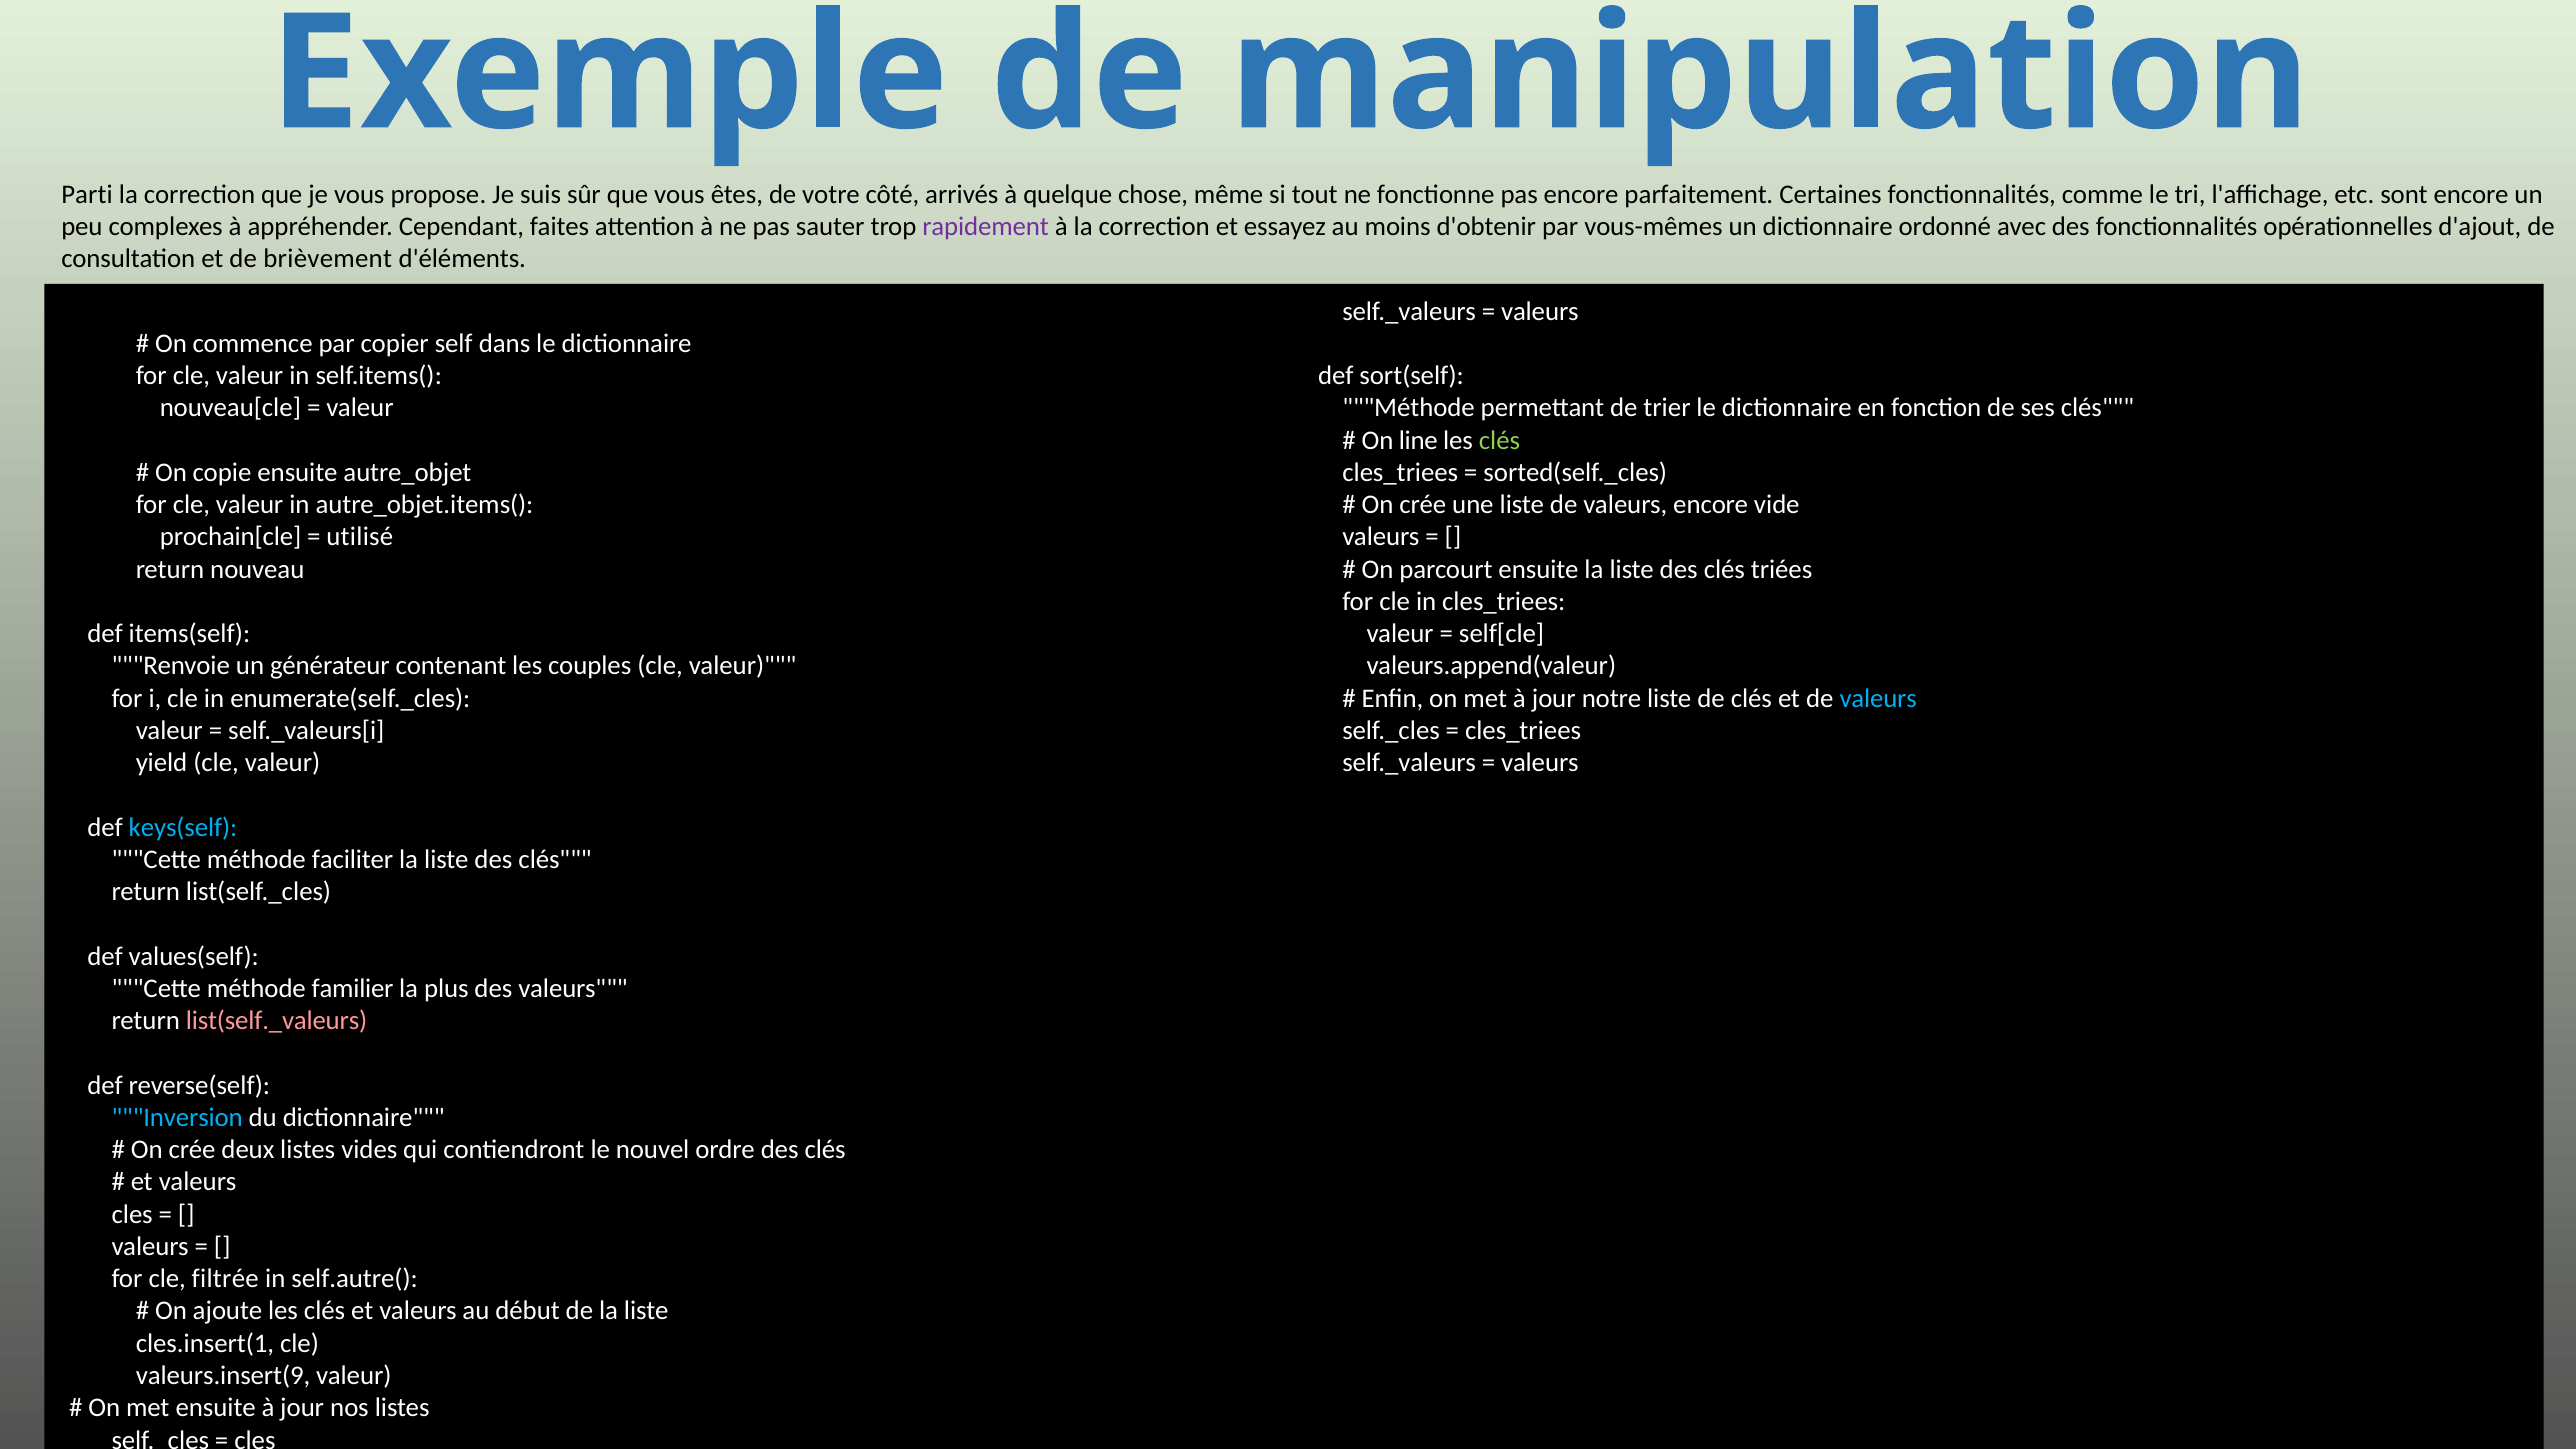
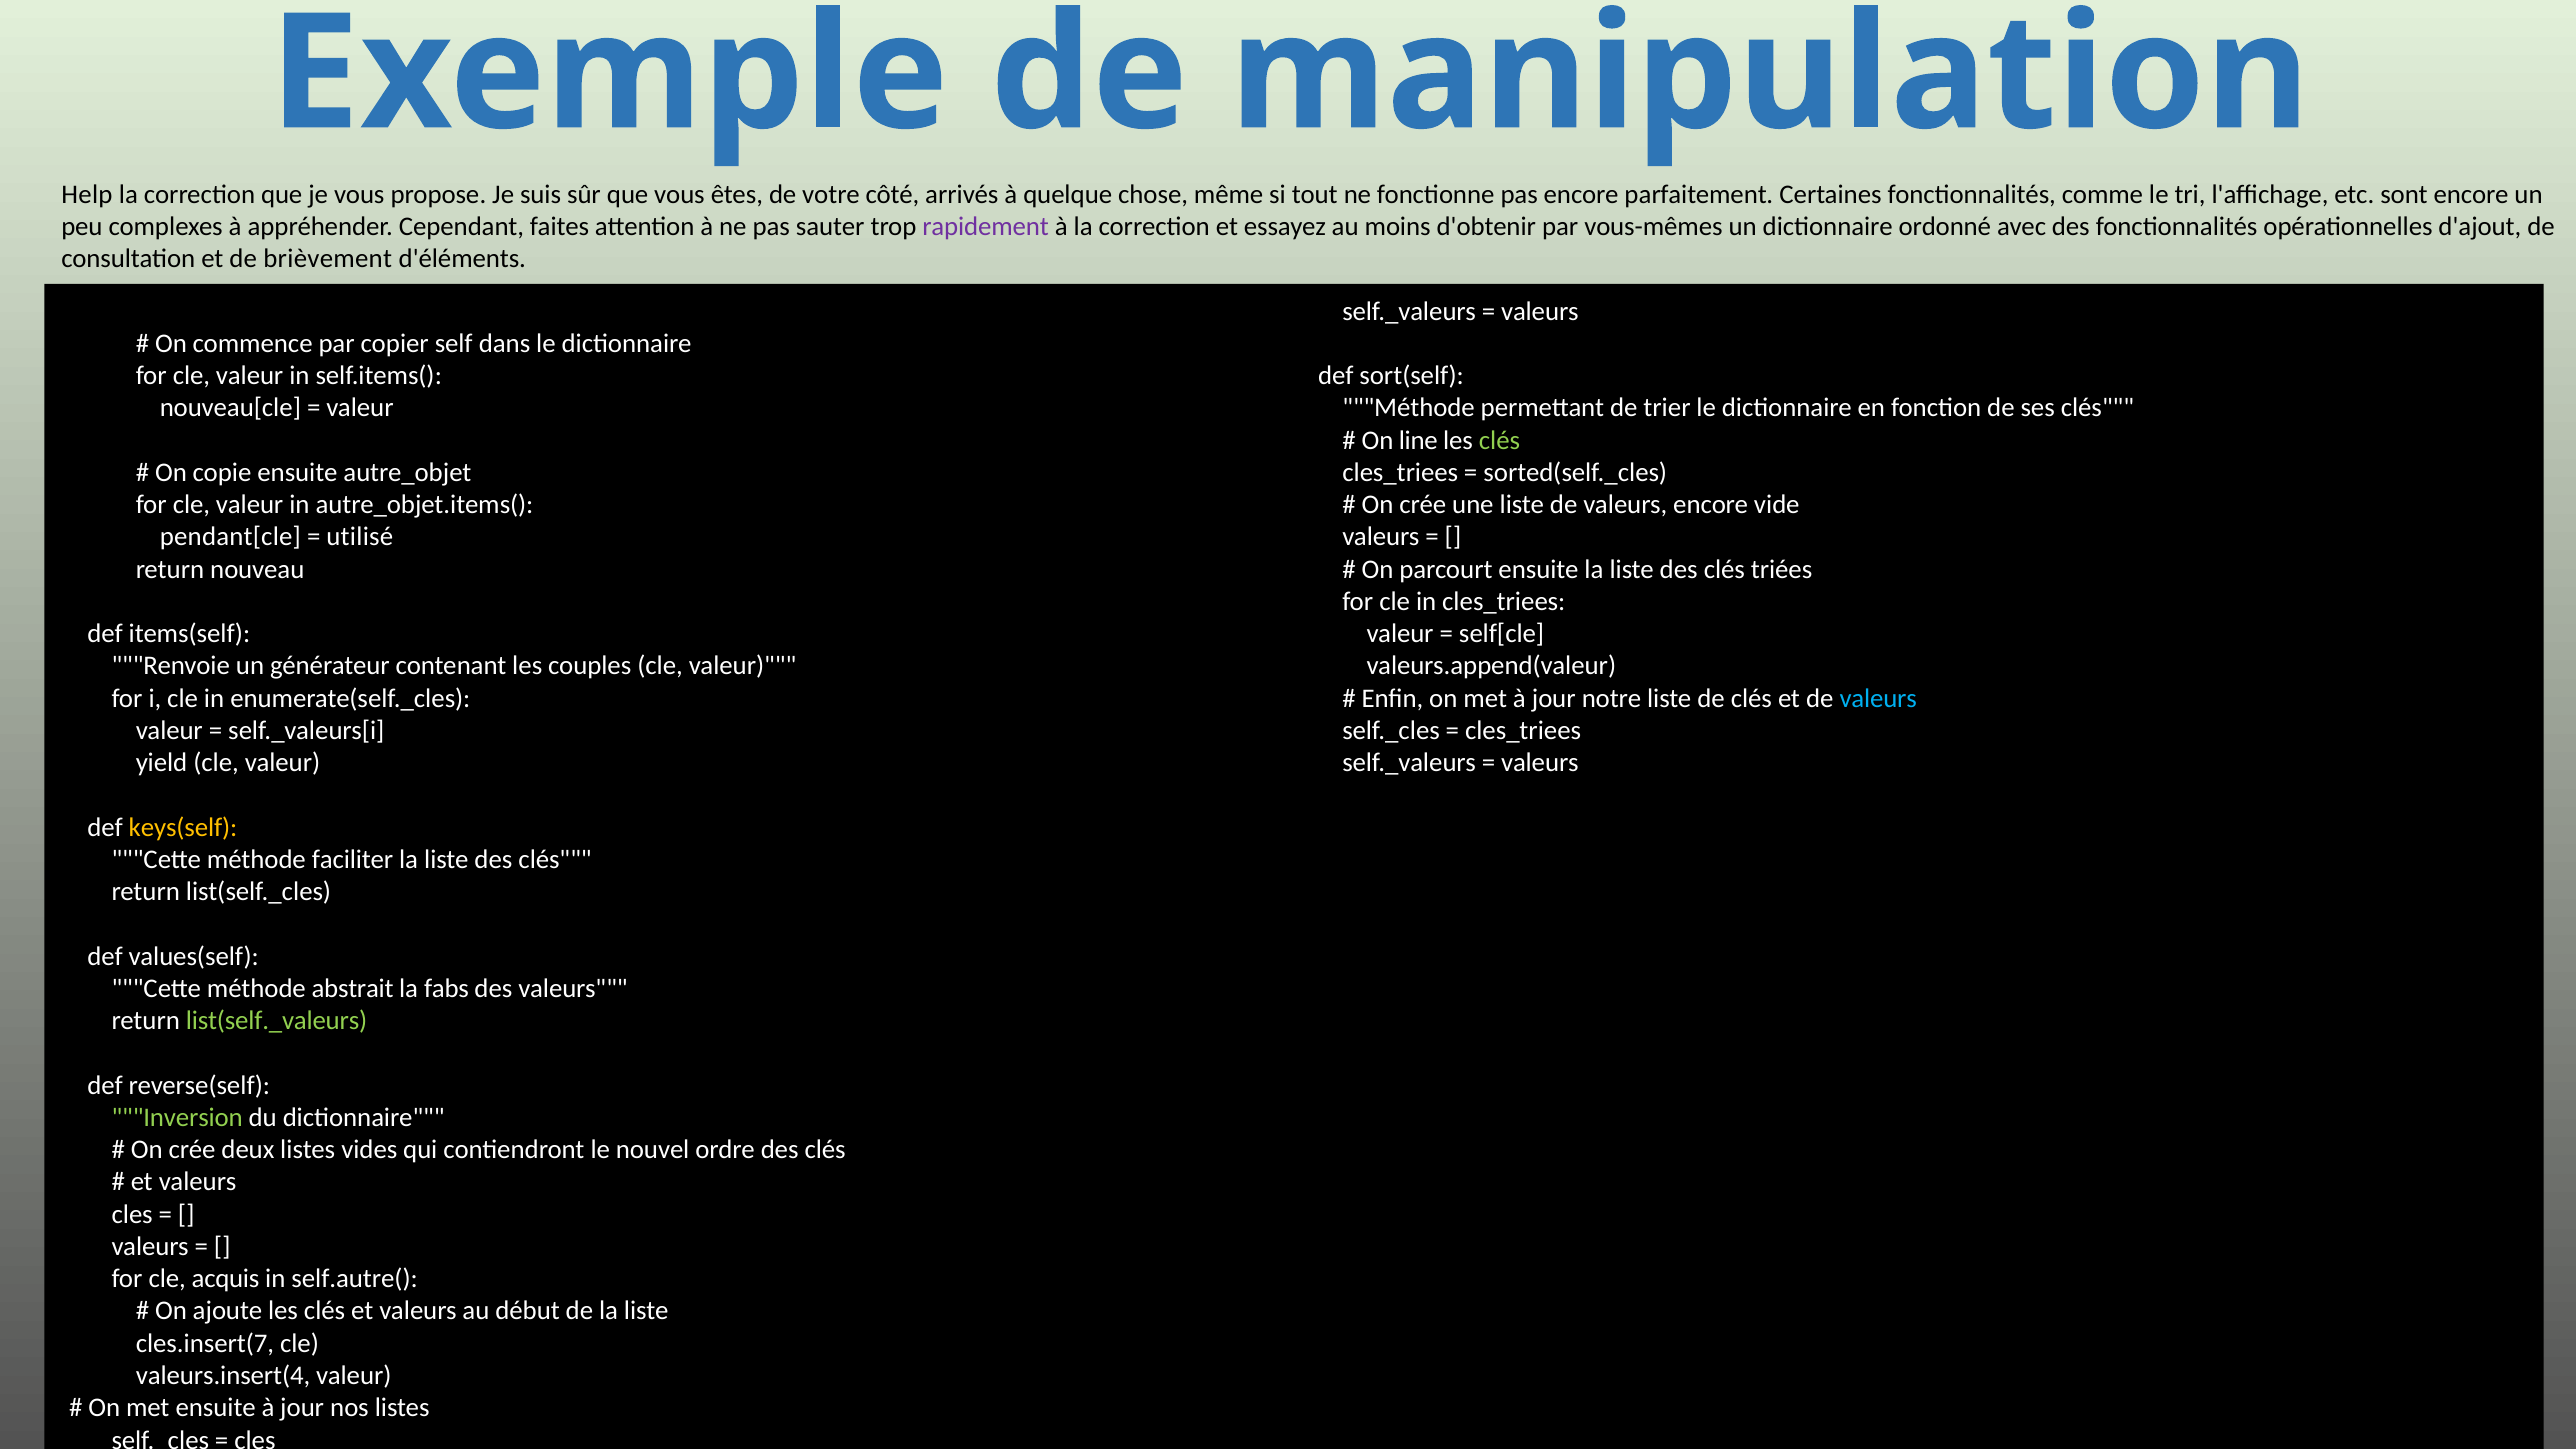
Parti: Parti -> Help (87, 194)
prochain[cle: prochain[cle -> pendant[cle (230, 537)
keys(self colour: light blue -> yellow (183, 827)
familier: familier -> abstrait (353, 989)
plus: plus -> fabs (446, 989)
list(self._valeurs colour: pink -> light green (277, 1021)
Inversion colour: light blue -> light green (177, 1118)
filtrée: filtrée -> acquis (226, 1279)
cles.insert(1: cles.insert(1 -> cles.insert(7 (205, 1343)
valeurs.insert(9: valeurs.insert(9 -> valeurs.insert(4 (223, 1376)
